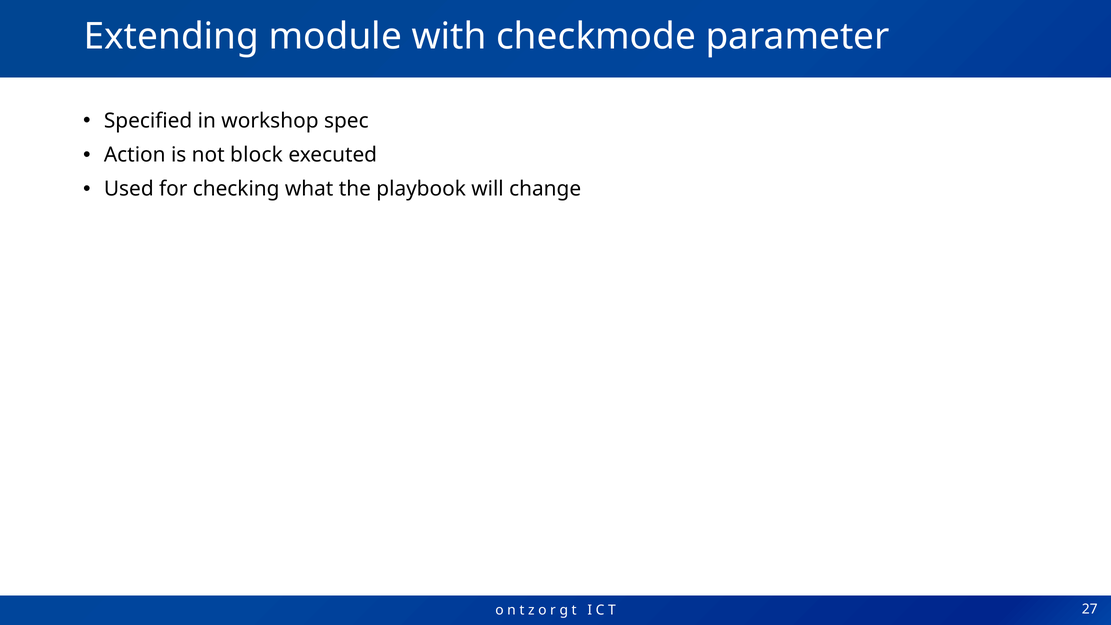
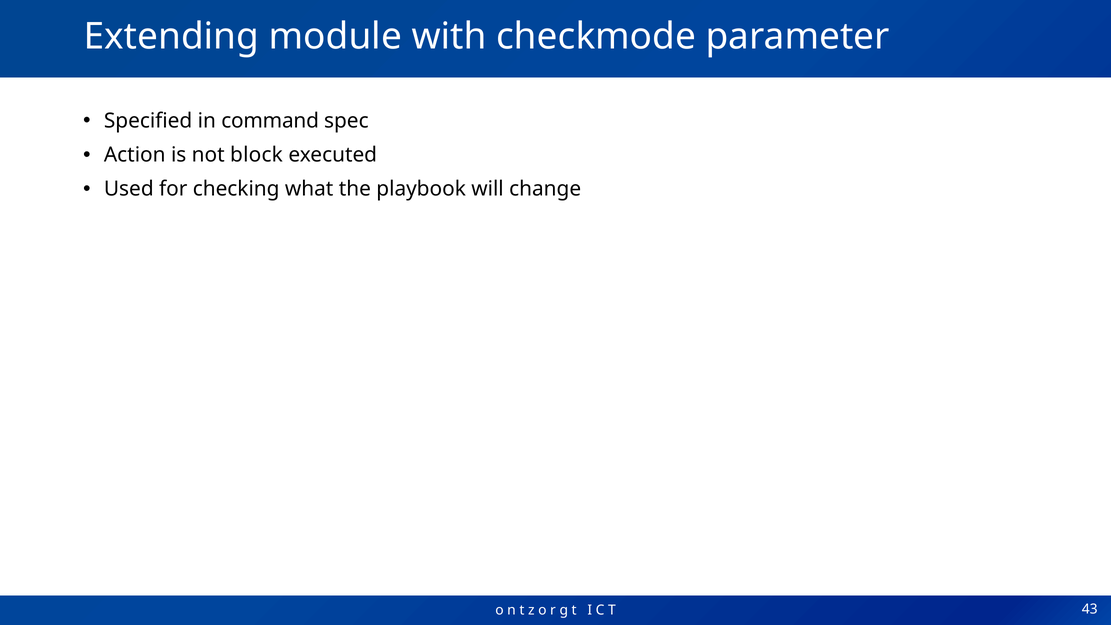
workshop: workshop -> command (270, 121)
27: 27 -> 43 (1090, 609)
